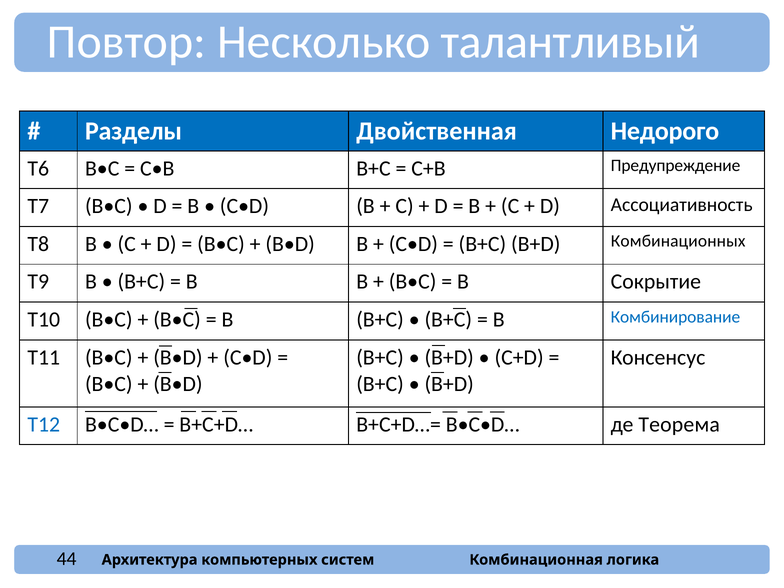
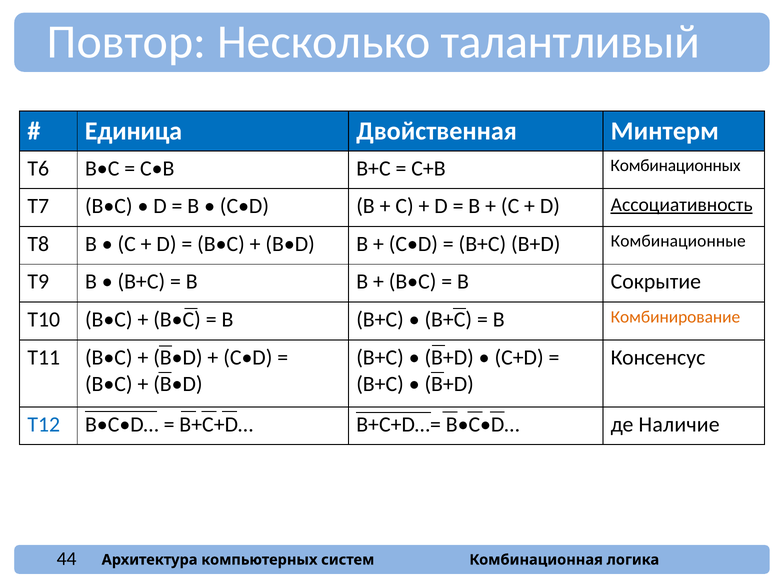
Разделы: Разделы -> Единица (133, 131)
Недорого: Недорого -> Минтерм (665, 131)
Предупреждение: Предупреждение -> Комбинационных (676, 166)
Ассоциативность underline: none -> present (682, 205)
Комбинационных: Комбинационных -> Комбинационные (678, 241)
Комбинирование colour: blue -> orange (675, 317)
Теорема: Теорема -> Наличие (679, 424)
